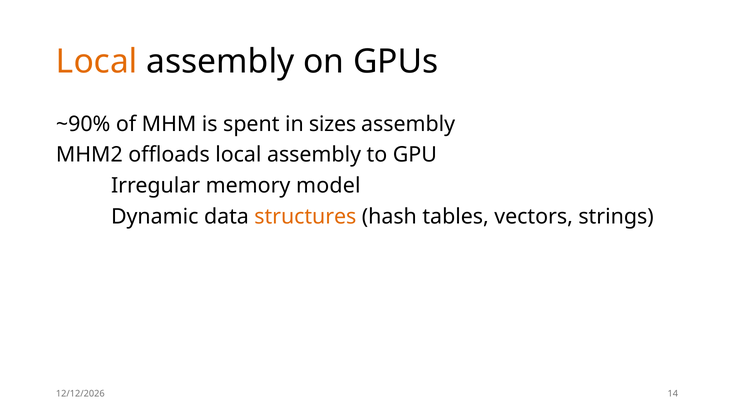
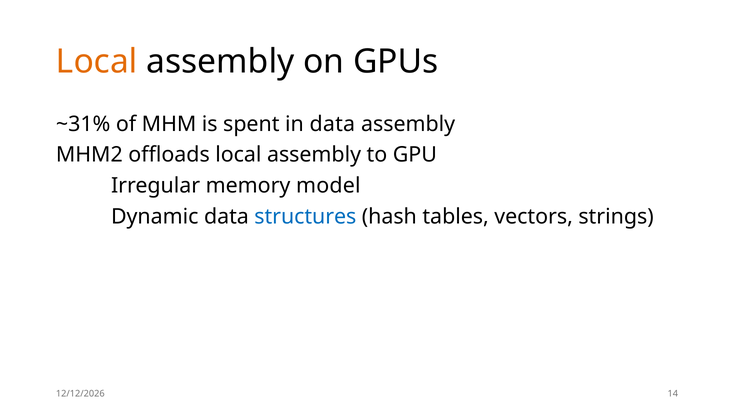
~90%: ~90% -> ~31% (83, 124)
in sizes: sizes -> data (332, 124)
structures colour: orange -> blue (305, 216)
